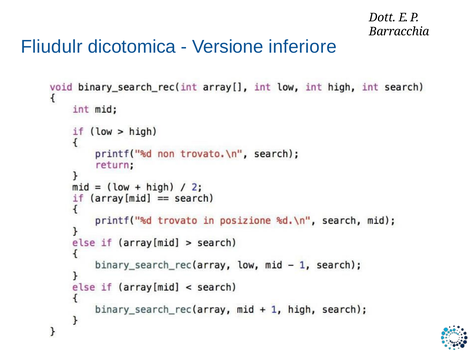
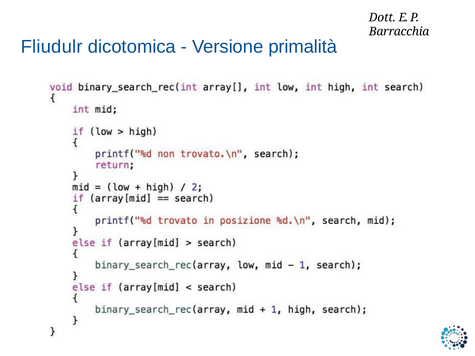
inferiore: inferiore -> primalità (303, 47)
